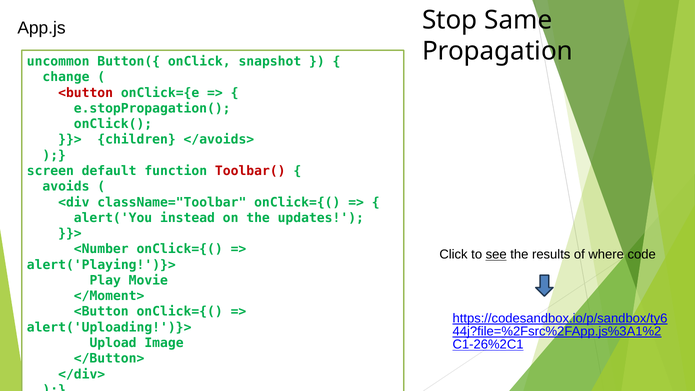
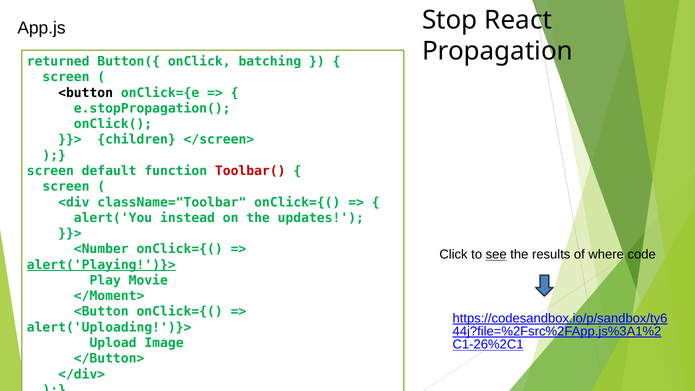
Same: Same -> React (518, 20)
uncommon: uncommon -> returned (58, 61)
snapshot: snapshot -> batching (270, 61)
change: change -> screen (66, 77)
<button colour: red -> black (86, 93)
</avoids>: </avoids> -> </screen> (219, 140)
avoids: avoids -> screen (66, 187)
alert('Playing!')}> underline: none -> present (101, 265)
